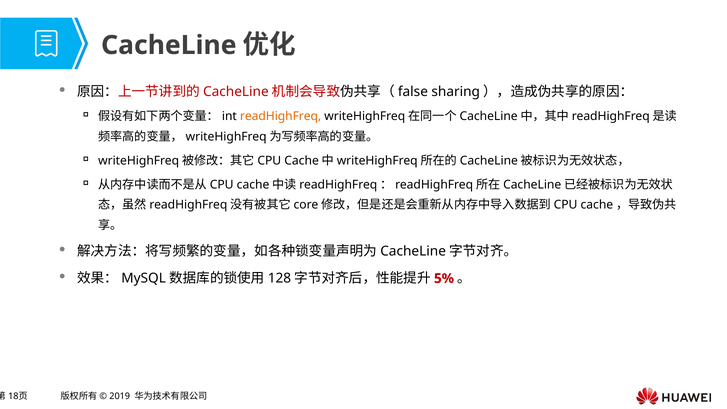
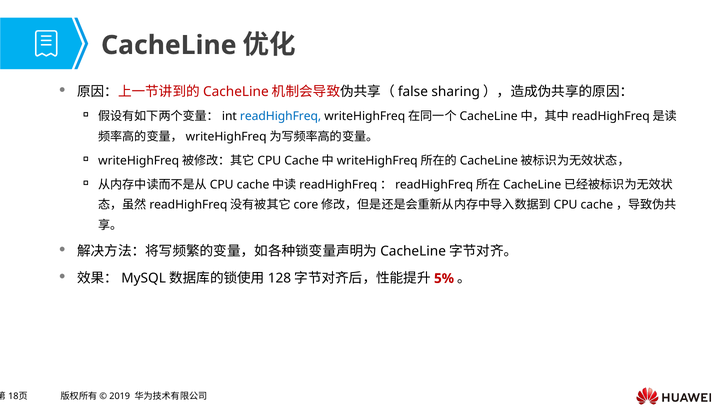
readHighFreq colour: orange -> blue (281, 116)
